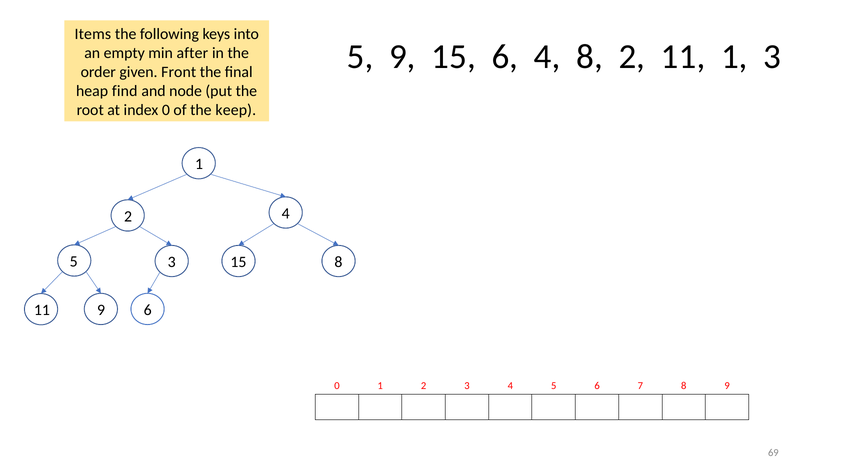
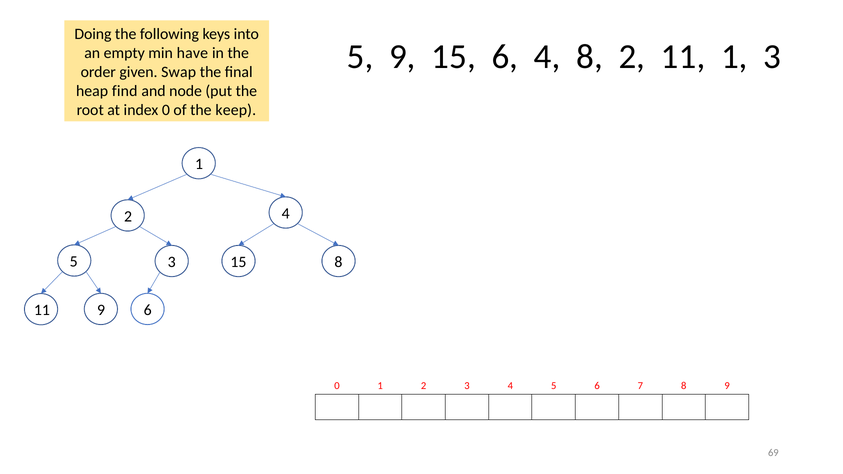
Items: Items -> Doing (93, 34)
after: after -> have (192, 53)
Front: Front -> Swap (179, 72)
